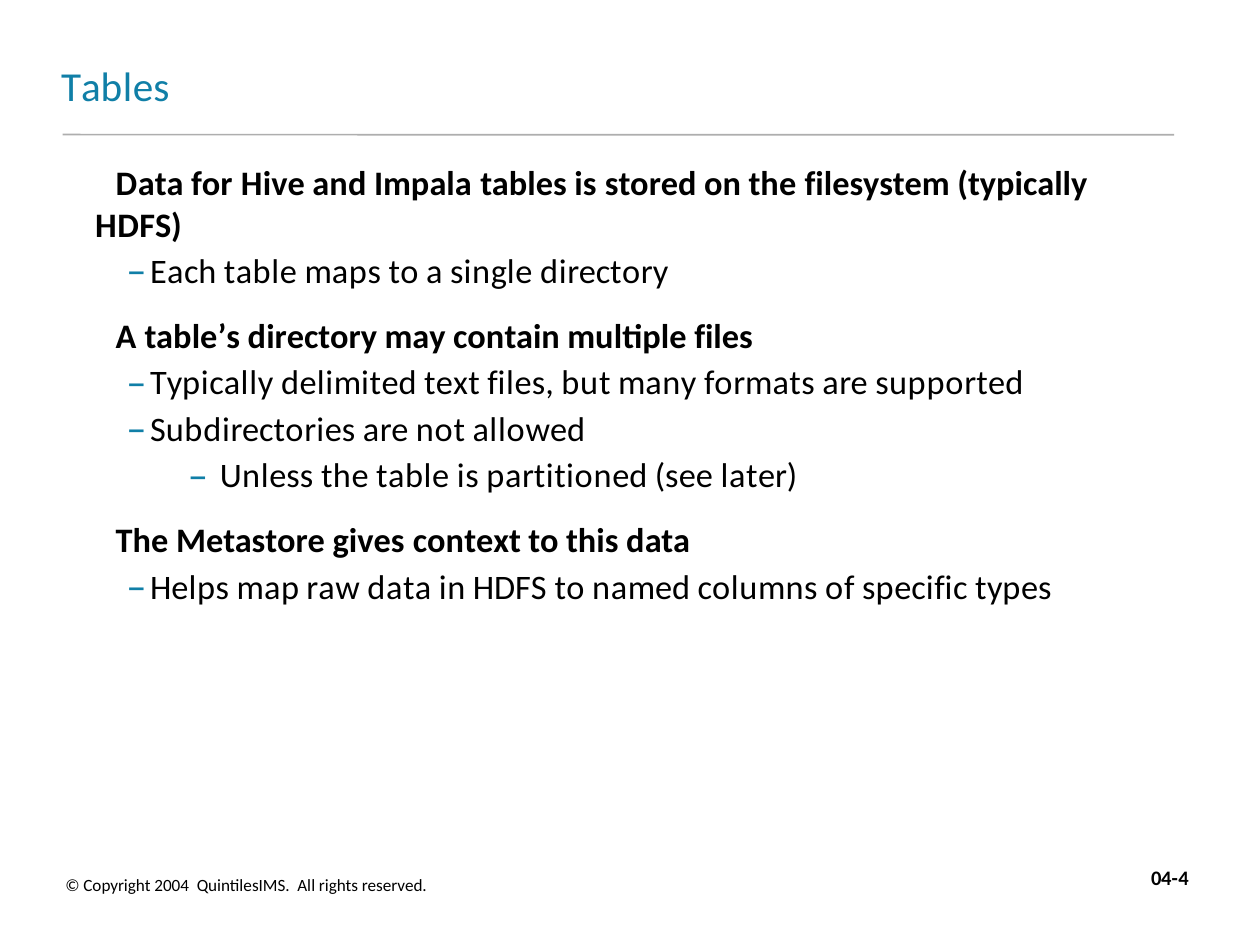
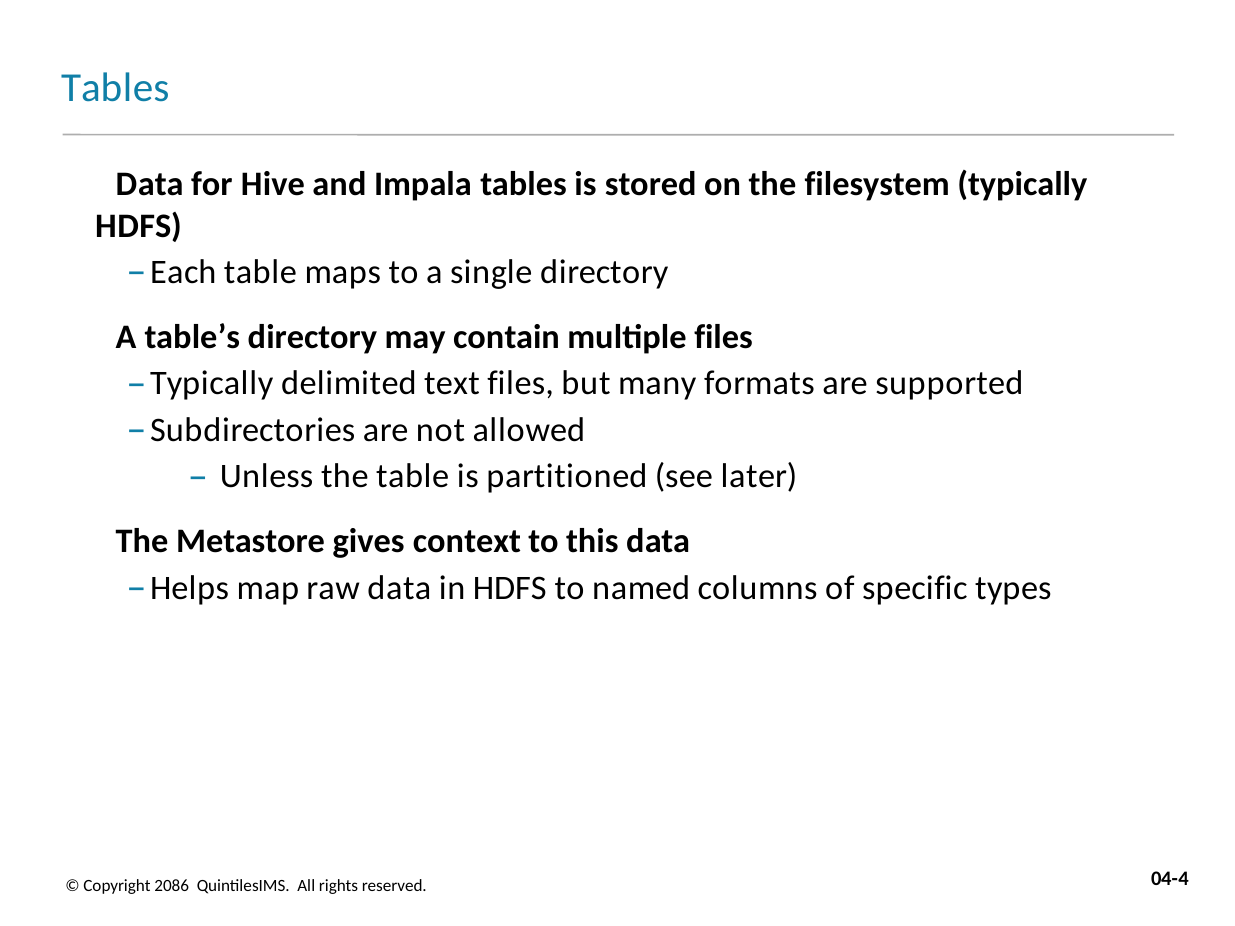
2004: 2004 -> 2086 (172, 886)
